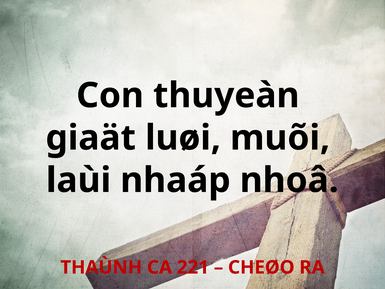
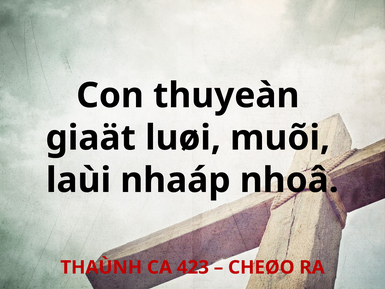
221: 221 -> 423 (193, 267)
